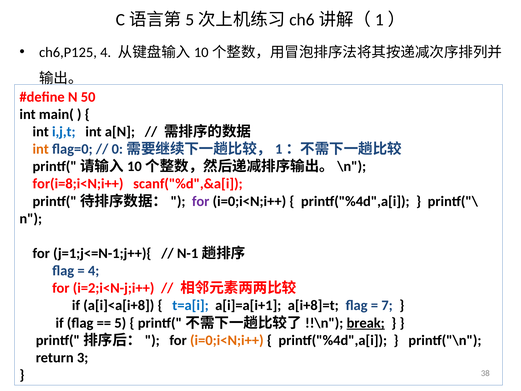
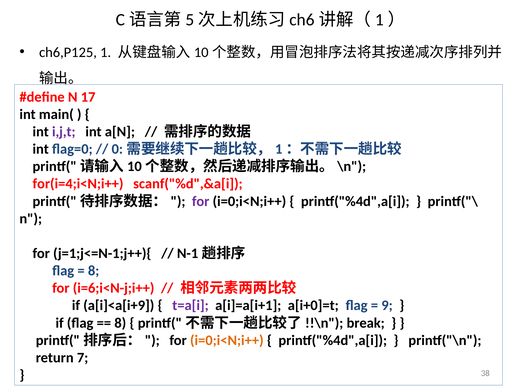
ch6,P125 4: 4 -> 1 (106, 52)
50: 50 -> 17 (88, 97)
i,j,t colour: blue -> purple (64, 132)
int colour: orange -> black (41, 149)
for(i=8;i<N;i++: for(i=8;i<N;i++ -> for(i=4;i<N;i++ (78, 184)
4: 4 -> 8 (94, 271)
i=2;i<N-j;i++: i=2;i<N-j;i++ -> i=6;i<N-j;i++ (114, 288)
a[i]<a[i+8: a[i]<a[i+8 -> a[i]<a[i+9 (119, 305)
t=a[i colour: blue -> purple (190, 305)
a[i+8]=t: a[i+8]=t -> a[i+0]=t (313, 305)
7: 7 -> 9 (387, 305)
5: 5 -> 8 (120, 323)
break underline: present -> none (366, 323)
3: 3 -> 7 (83, 357)
